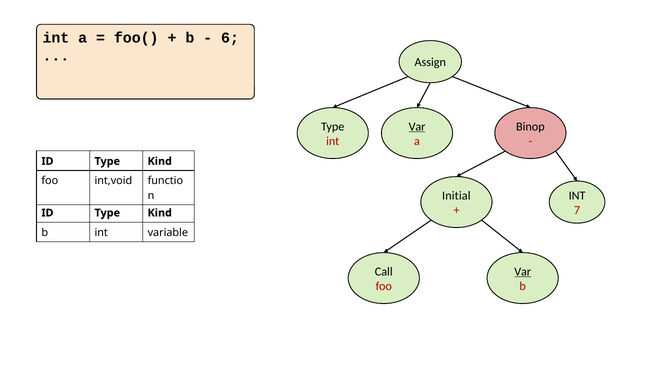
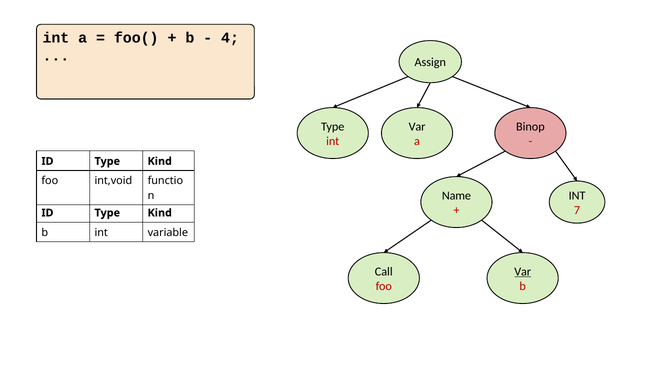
6: 6 -> 4 (230, 38)
Var underline: present -> none (417, 127)
Initial: Initial -> Name (456, 196)
